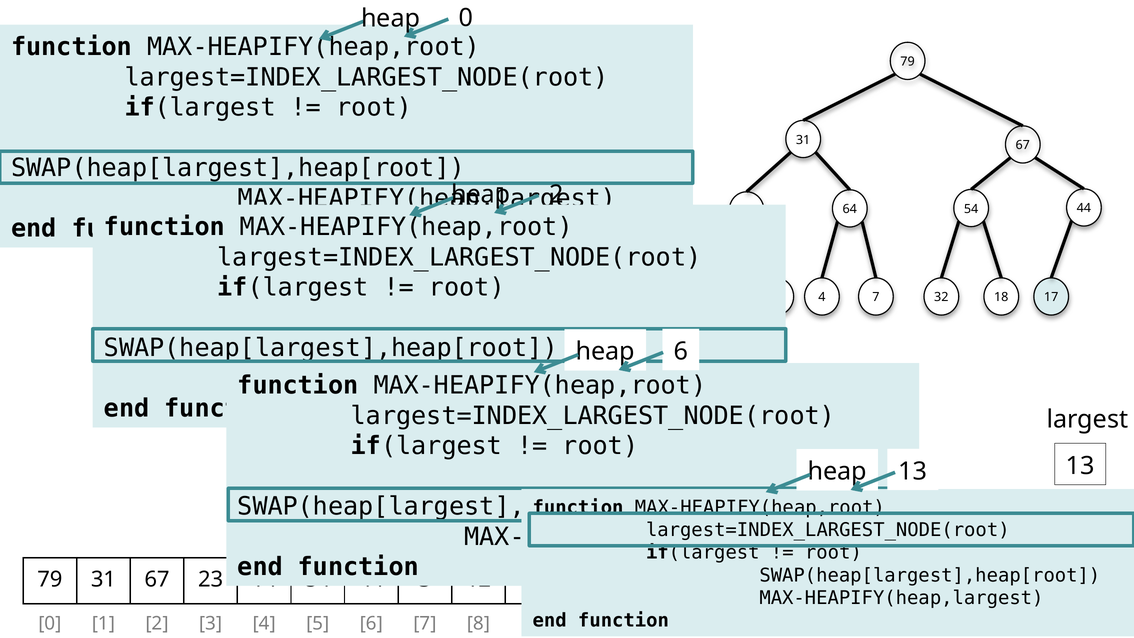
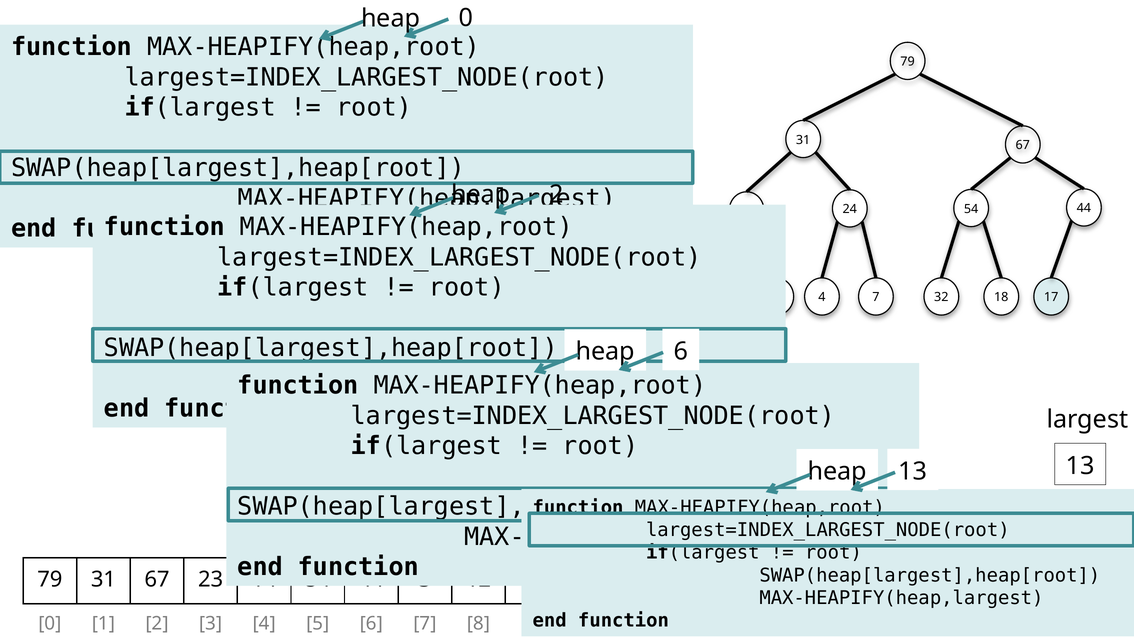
64: 64 -> 24 (850, 209)
